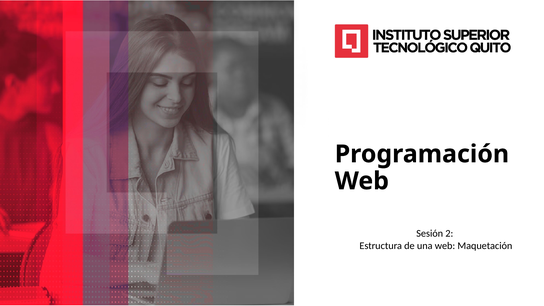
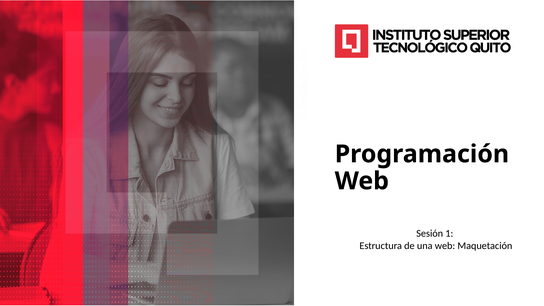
2: 2 -> 1 (449, 234)
